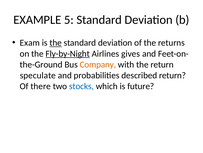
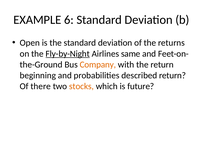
5: 5 -> 6 (69, 20)
Exam: Exam -> Open (30, 43)
the underline: present -> none (56, 43)
gives: gives -> same (131, 53)
speculate: speculate -> beginning (38, 75)
stocks colour: blue -> orange (81, 86)
